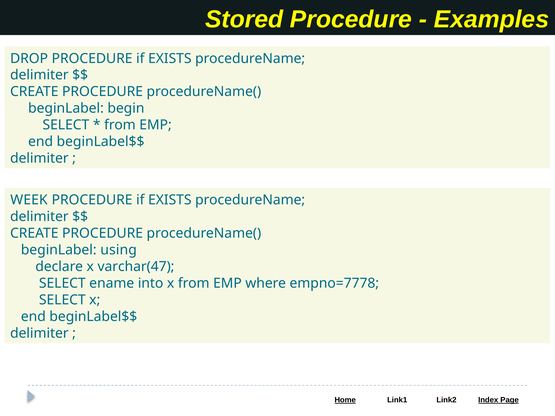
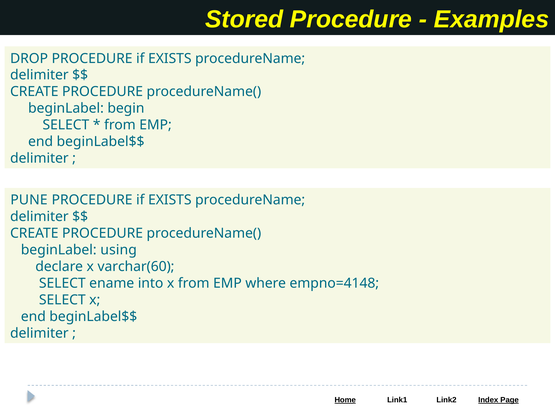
WEEK: WEEK -> PUNE (29, 200)
varchar(47: varchar(47 -> varchar(60 (136, 267)
empno=7778: empno=7778 -> empno=4148 (334, 283)
